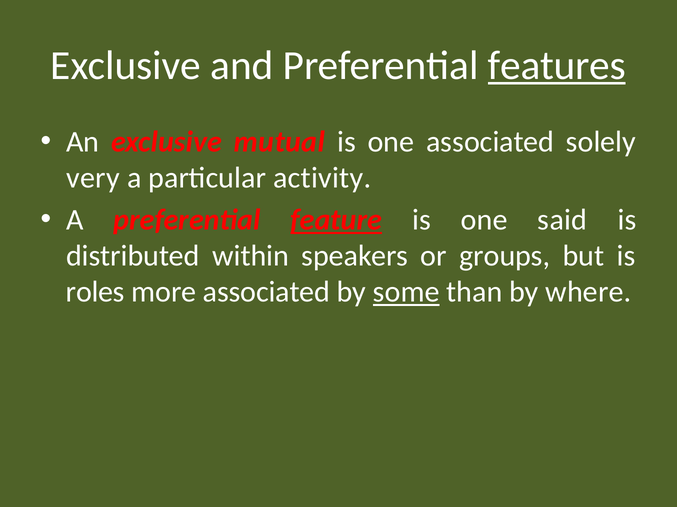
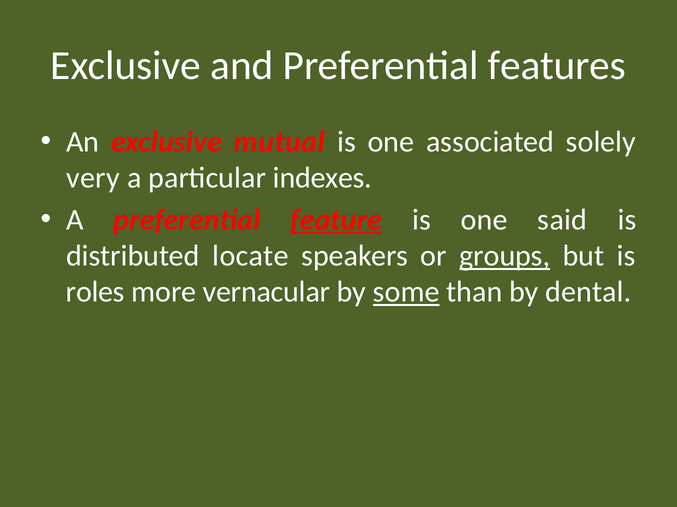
features underline: present -> none (557, 66)
activity: activity -> indexes (322, 178)
within: within -> locate (250, 256)
groups underline: none -> present (505, 256)
more associated: associated -> vernacular (267, 293)
where: where -> dental (588, 293)
